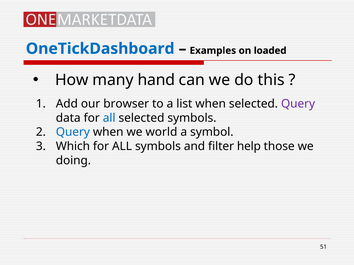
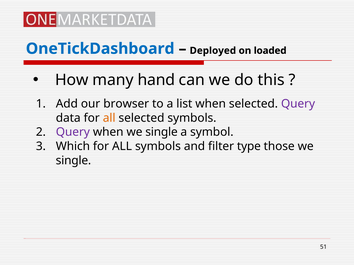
Examples: Examples -> Deployed (213, 51)
all colour: blue -> orange (109, 118)
Query colour: blue -> purple (73, 132)
when we world: world -> single (162, 132)
help: help -> type (249, 147)
doing: doing -> single (73, 161)
